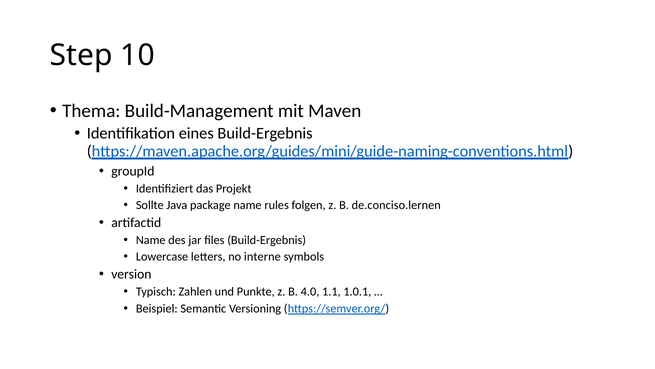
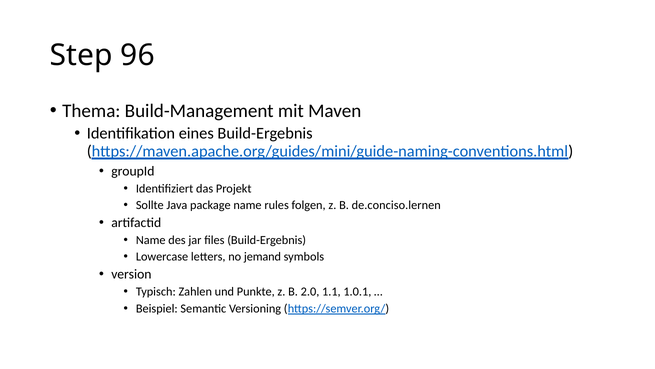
10: 10 -> 96 (138, 55)
interne: interne -> jemand (262, 257)
4.0: 4.0 -> 2.0 (310, 291)
